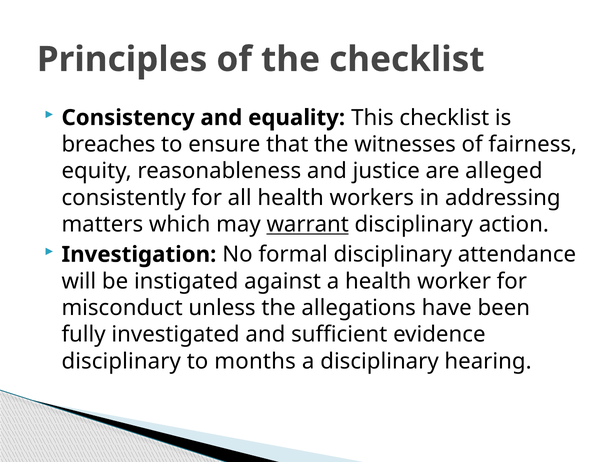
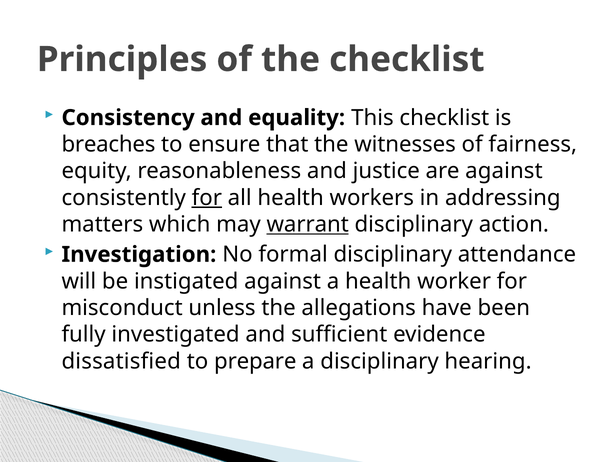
are alleged: alleged -> against (504, 171)
for underline: none -> present (207, 198)
disciplinary: disciplinary -> dissatisfied (121, 361)
months: months -> prepare (255, 361)
